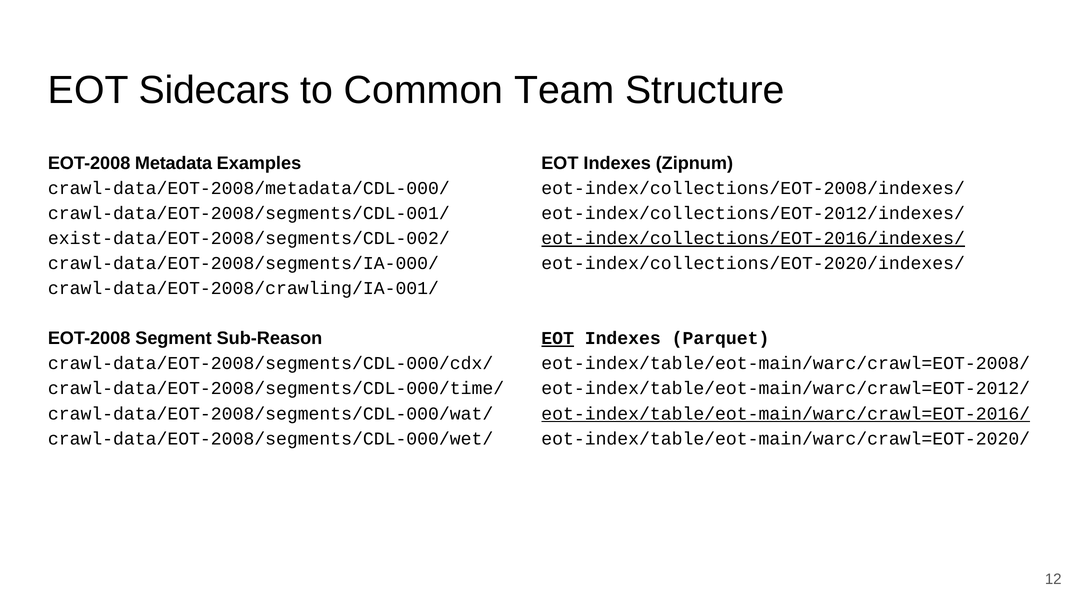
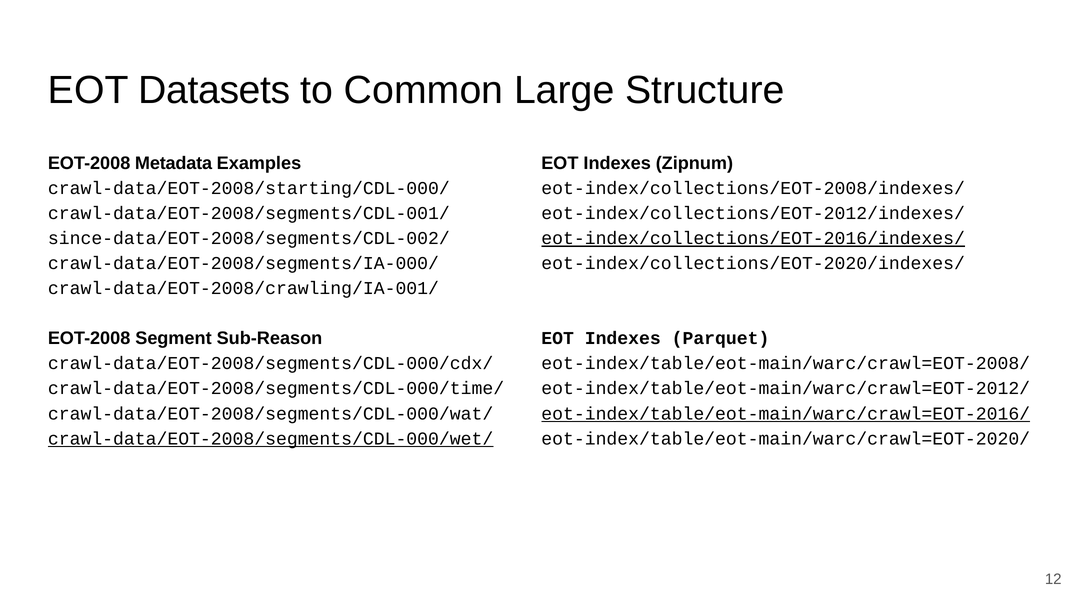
Sidecars: Sidecars -> Datasets (214, 90)
Team: Team -> Large (564, 90)
crawl-data/EOT-2008/metadata/CDL-000/: crawl-data/EOT-2008/metadata/CDL-000/ -> crawl-data/EOT-2008/starting/CDL-000/ (249, 188)
exist-data/EOT-2008/segments/CDL-002/: exist-data/EOT-2008/segments/CDL-002/ -> since-data/EOT-2008/segments/CDL-002/ (249, 238)
EOT underline: present -> none (558, 338)
crawl-data/EOT-2008/segments/CDL-000/wet/ underline: none -> present (271, 438)
